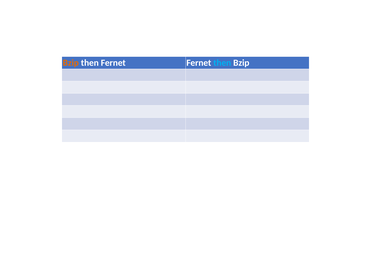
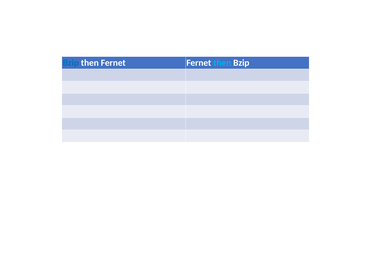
Bzip colour: orange -> blue (71, 63)
